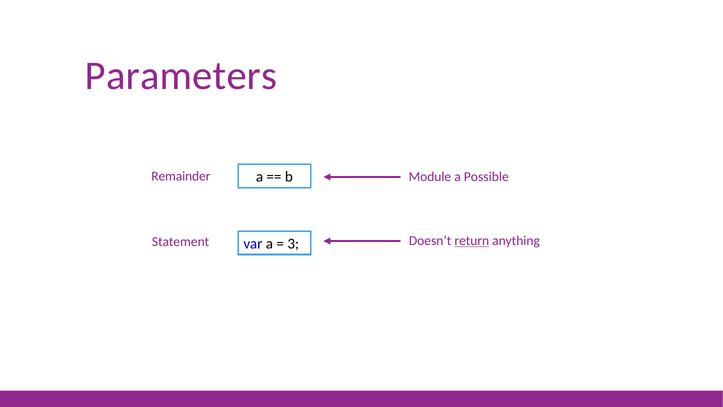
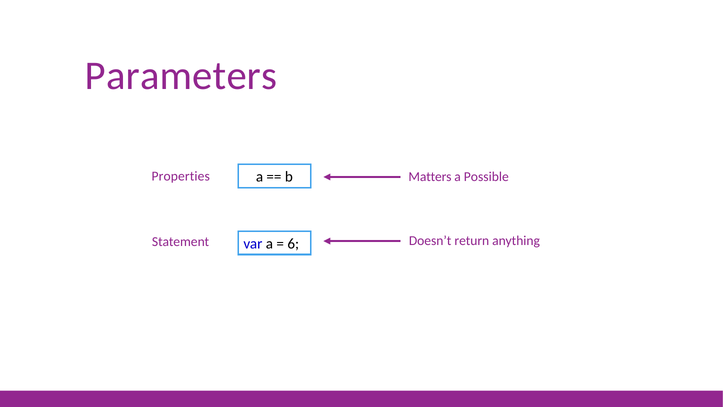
Remainder: Remainder -> Properties (181, 176)
Module: Module -> Matters (430, 177)
3: 3 -> 6 (293, 244)
return underline: present -> none (472, 241)
